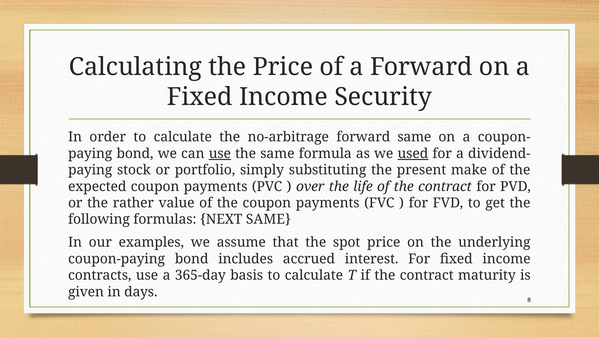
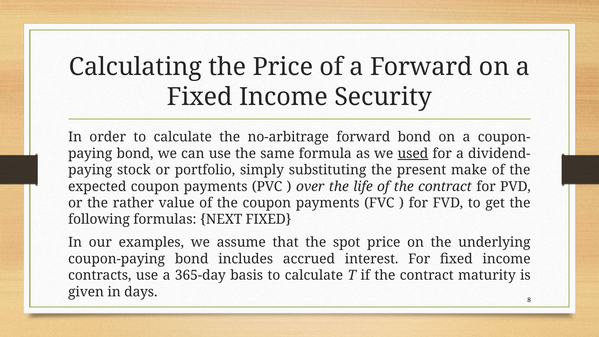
forward same: same -> bond (414, 137)
use underline: present -> none (220, 154)
NEXT SAME: SAME -> FIXED (269, 219)
